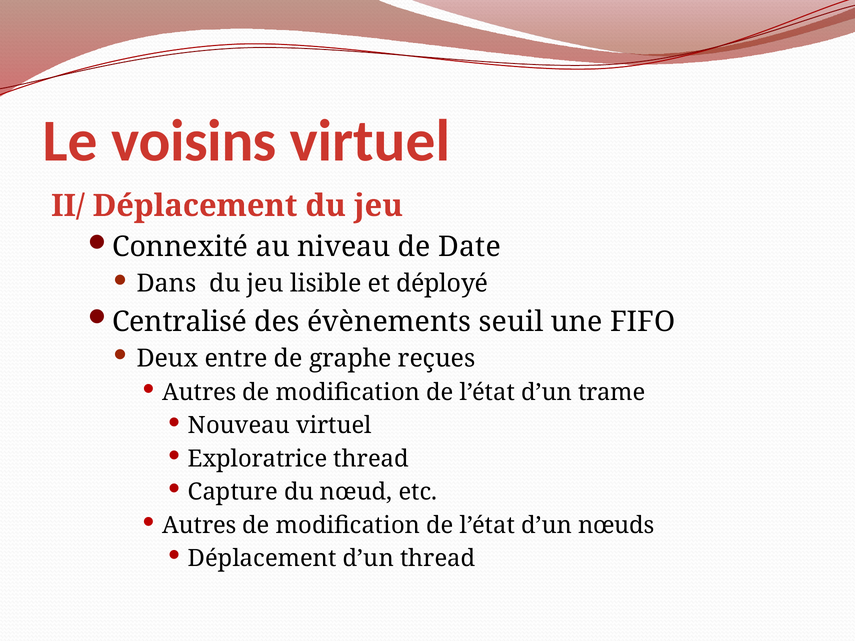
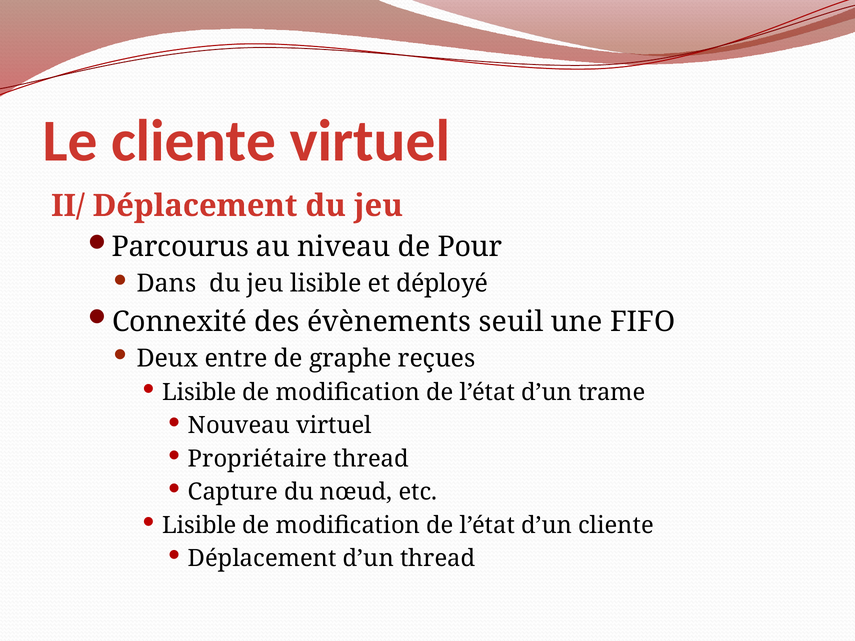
Le voisins: voisins -> cliente (194, 141)
Connexité: Connexité -> Parcourus (180, 247)
Date: Date -> Pour (470, 247)
Centralisé: Centralisé -> Connexité (180, 322)
Autres: Autres -> Lisible (199, 392)
Exploratrice: Exploratrice -> Propriétaire (258, 459)
Autres: Autres -> Lisible (199, 525)
d’un nœuds: nœuds -> cliente (616, 525)
